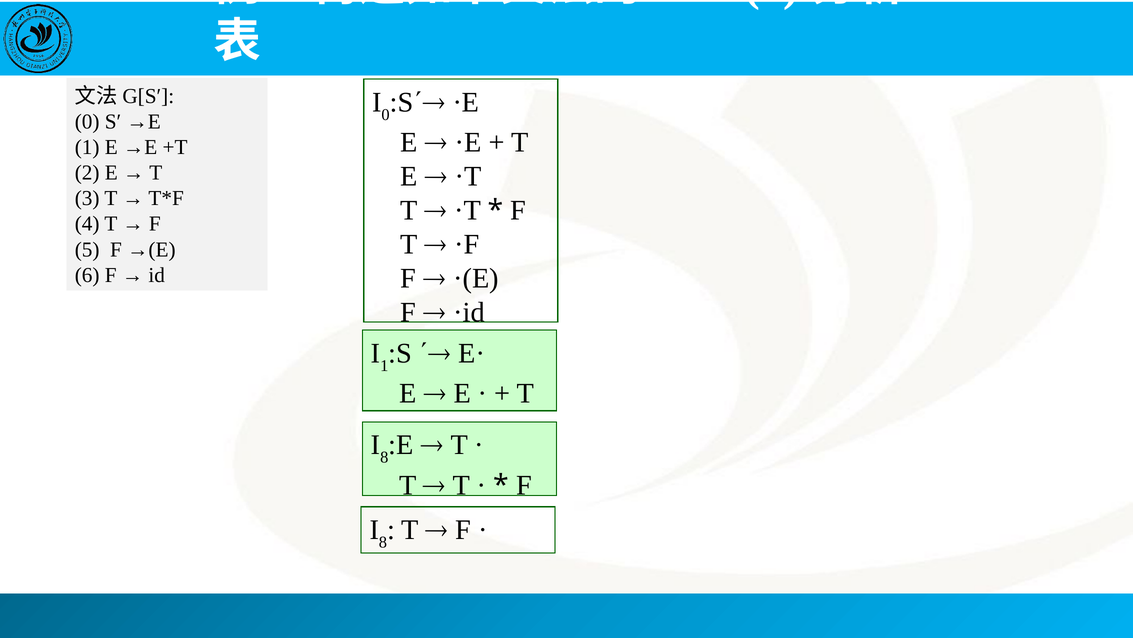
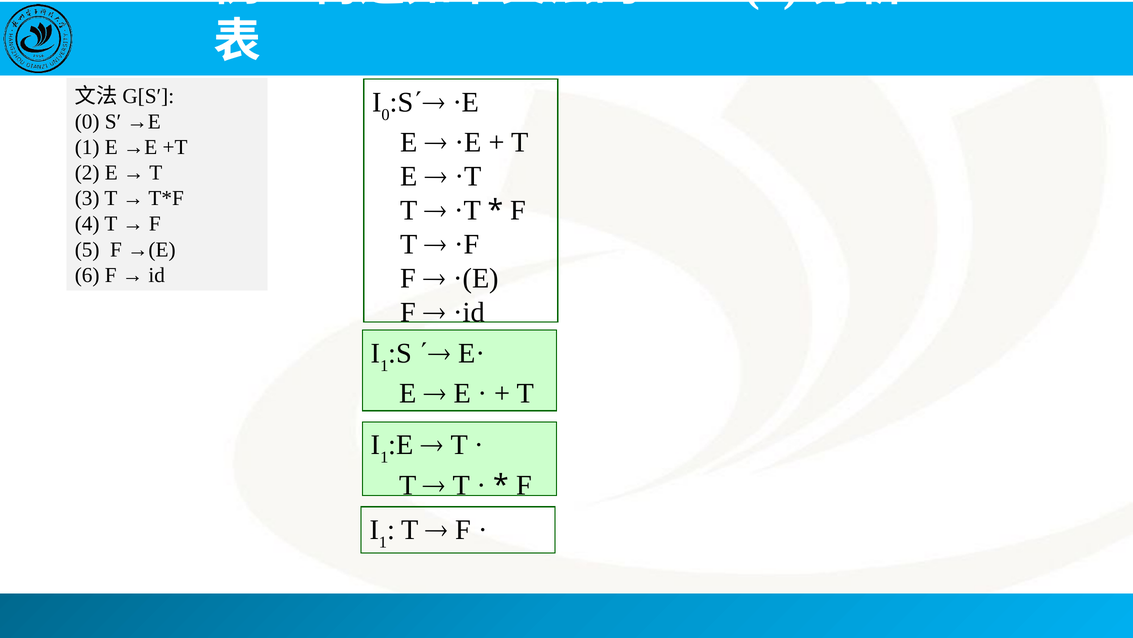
8: 8 -> 1 (384, 457)
8: 8 -> 1 (383, 542)
